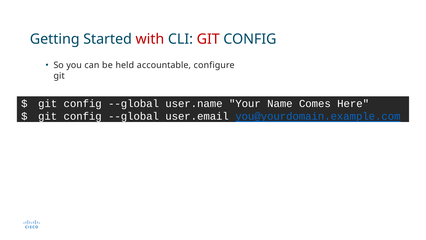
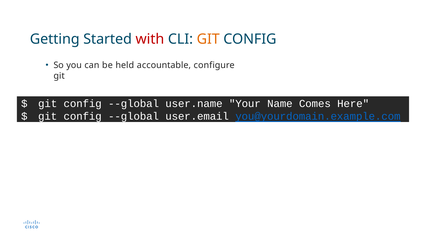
GIT colour: red -> orange (208, 39)
